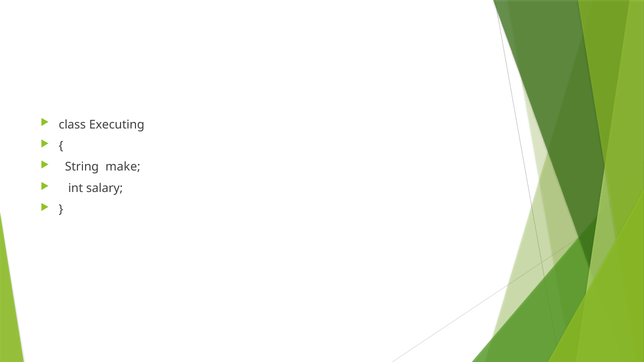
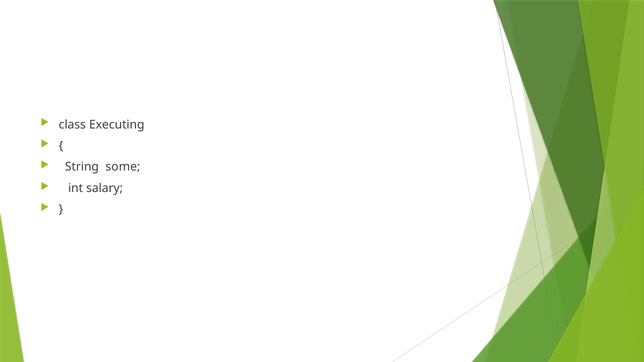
make: make -> some (123, 167)
